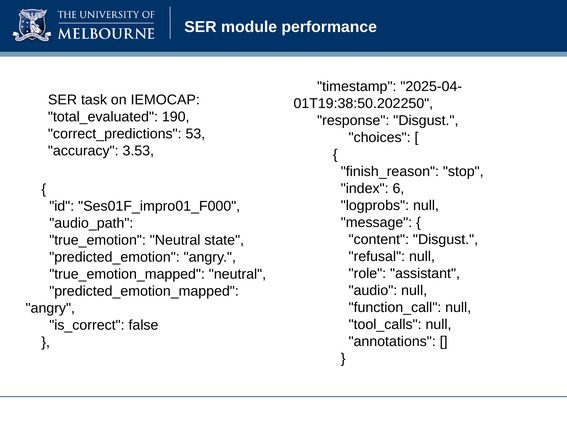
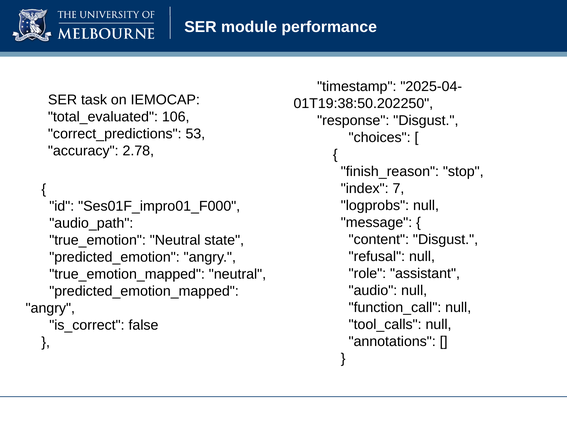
190: 190 -> 106 (176, 117)
3.53: 3.53 -> 2.78 (138, 151)
6: 6 -> 7 (398, 189)
